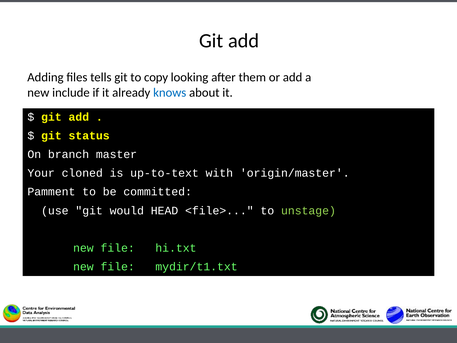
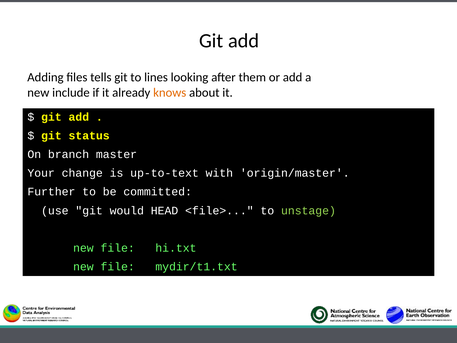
copy: copy -> lines (156, 77)
knows colour: blue -> orange (170, 92)
cloned: cloned -> change (82, 173)
Pamment: Pamment -> Further (51, 192)
